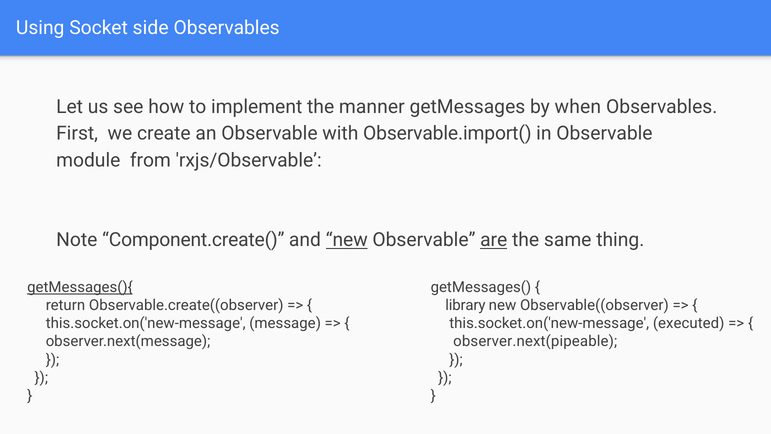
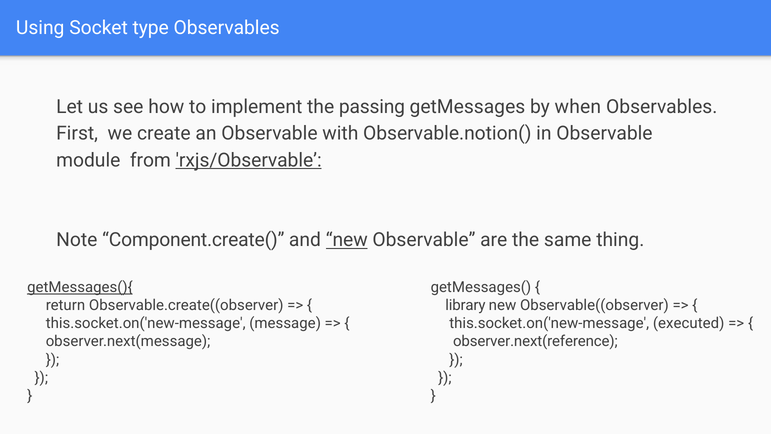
side: side -> type (151, 28)
manner: manner -> passing (372, 107)
Observable.import(: Observable.import( -> Observable.notion( (447, 134)
rxjs/Observable underline: none -> present (249, 160)
are underline: present -> none (494, 240)
observer.next(pipeable: observer.next(pipeable -> observer.next(reference (535, 341)
